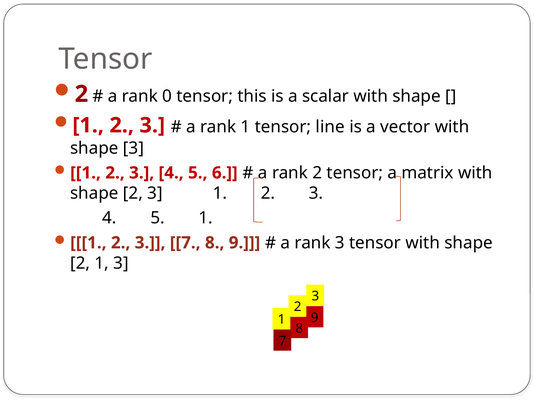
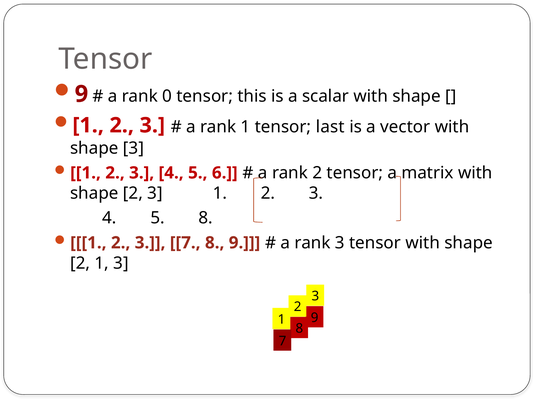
2: 2 -> 9 (81, 94)
line: line -> last (330, 127)
5 1: 1 -> 8 (206, 218)
